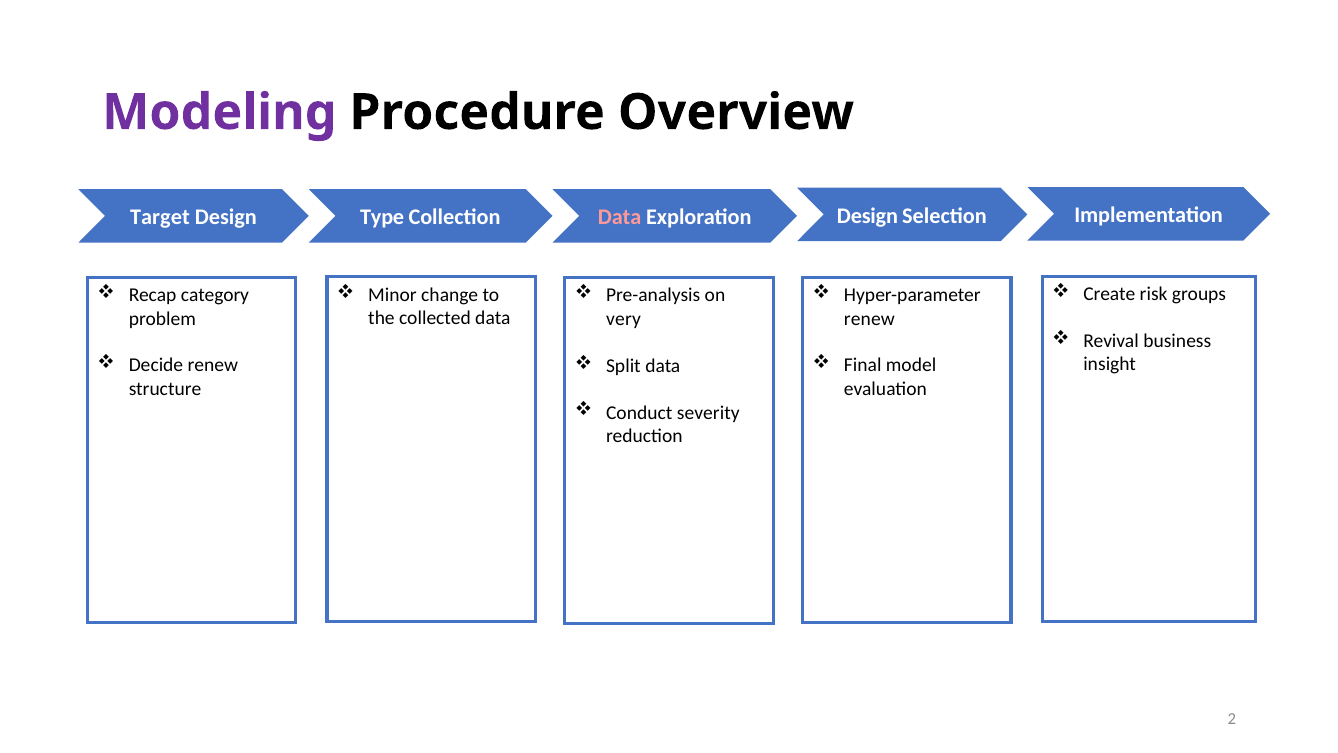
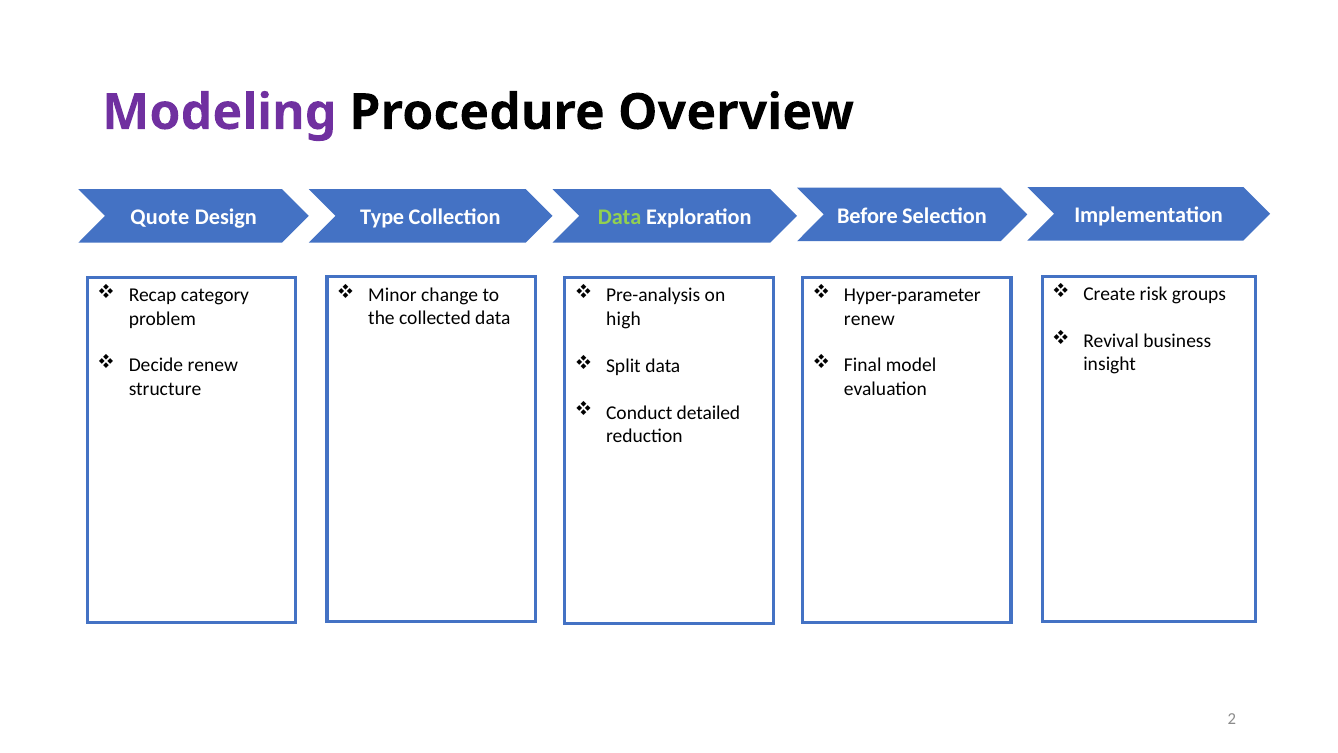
Target: Target -> Quote (160, 217)
Data colour: pink -> light green (620, 217)
Collection Design: Design -> Before (867, 216)
very: very -> high (624, 319)
severity: severity -> detailed (708, 412)
